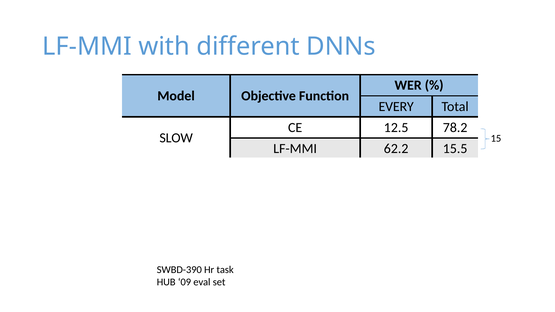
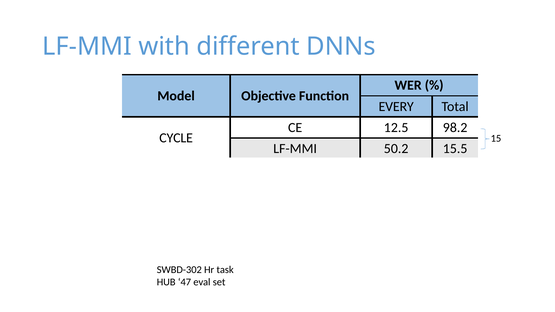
78.2: 78.2 -> 98.2 (455, 128)
SLOW: SLOW -> CYCLE (176, 138)
62.2: 62.2 -> 50.2 (396, 149)
SWBD-390: SWBD-390 -> SWBD-302 (179, 270)
09: 09 -> 47 (184, 282)
